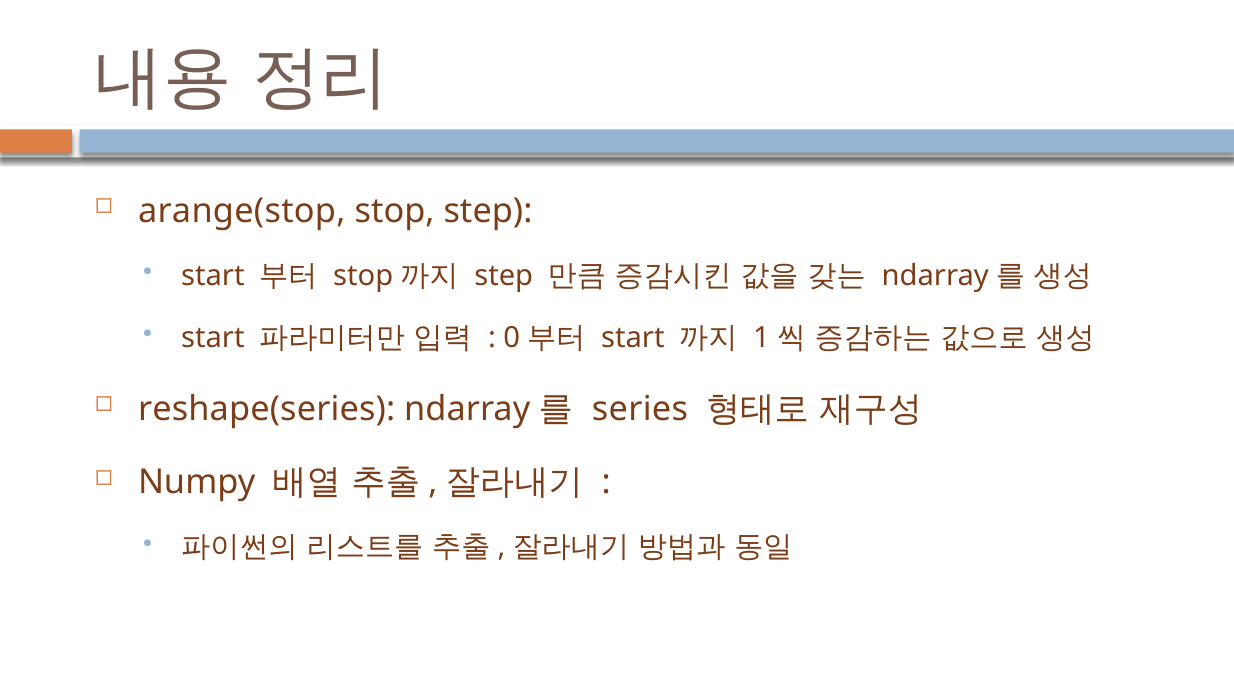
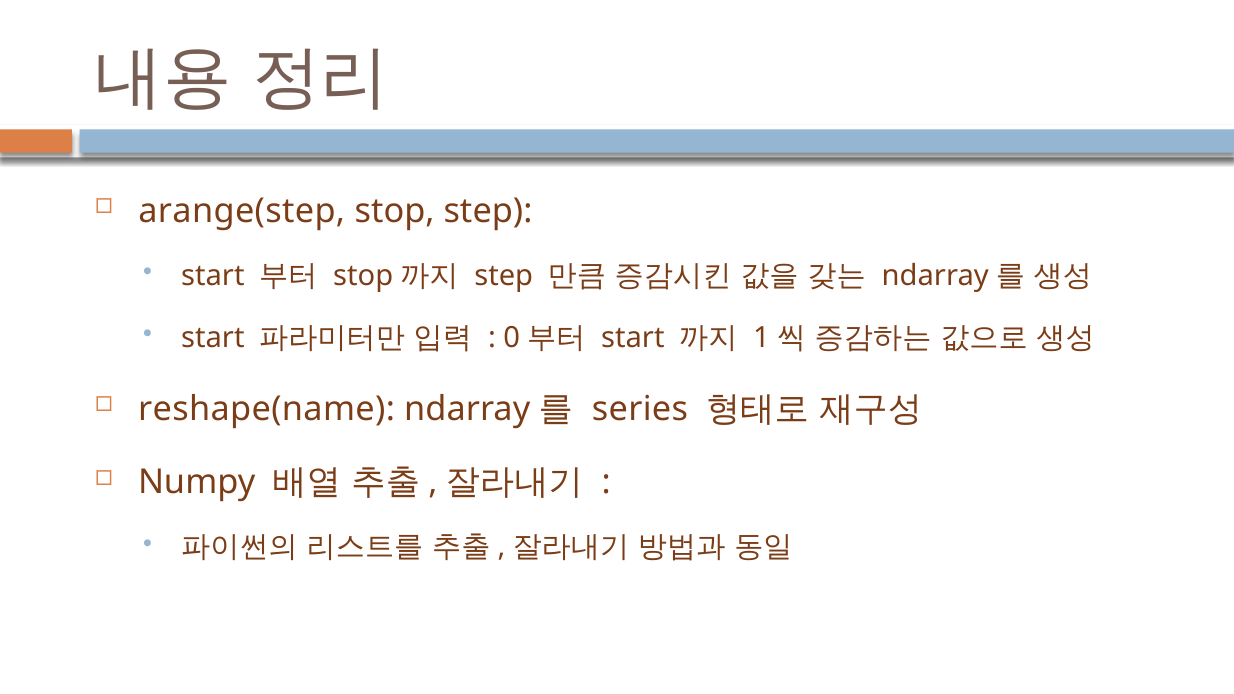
arange(stop: arange(stop -> arange(step (242, 212)
reshape(series: reshape(series -> reshape(name (267, 409)
